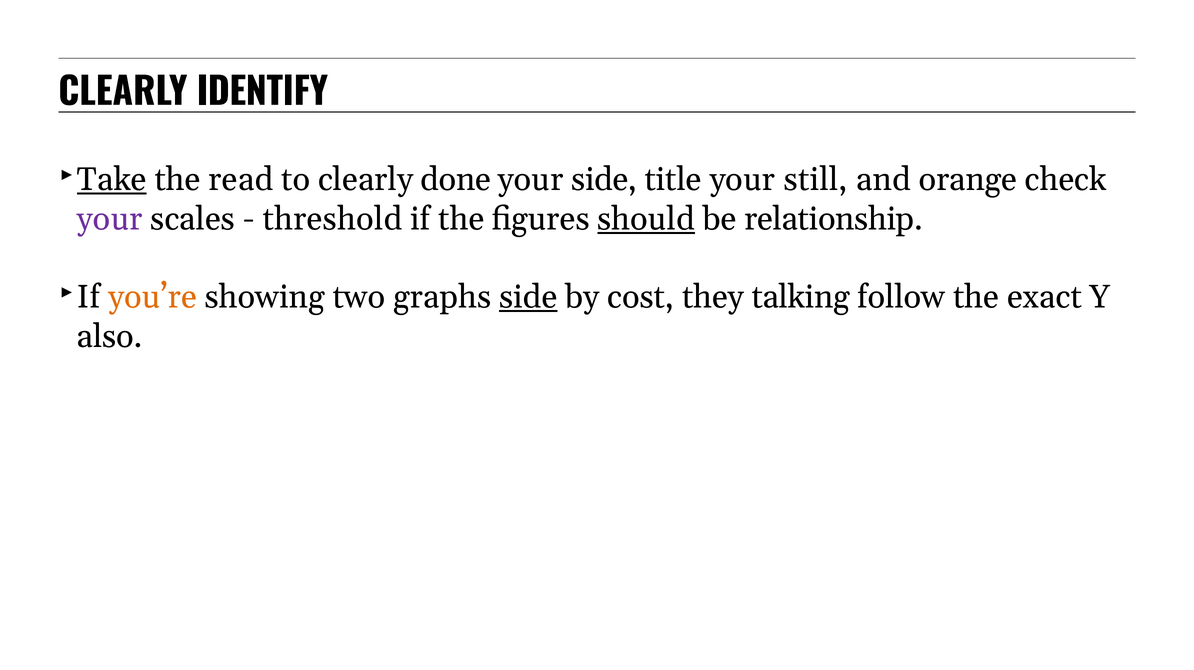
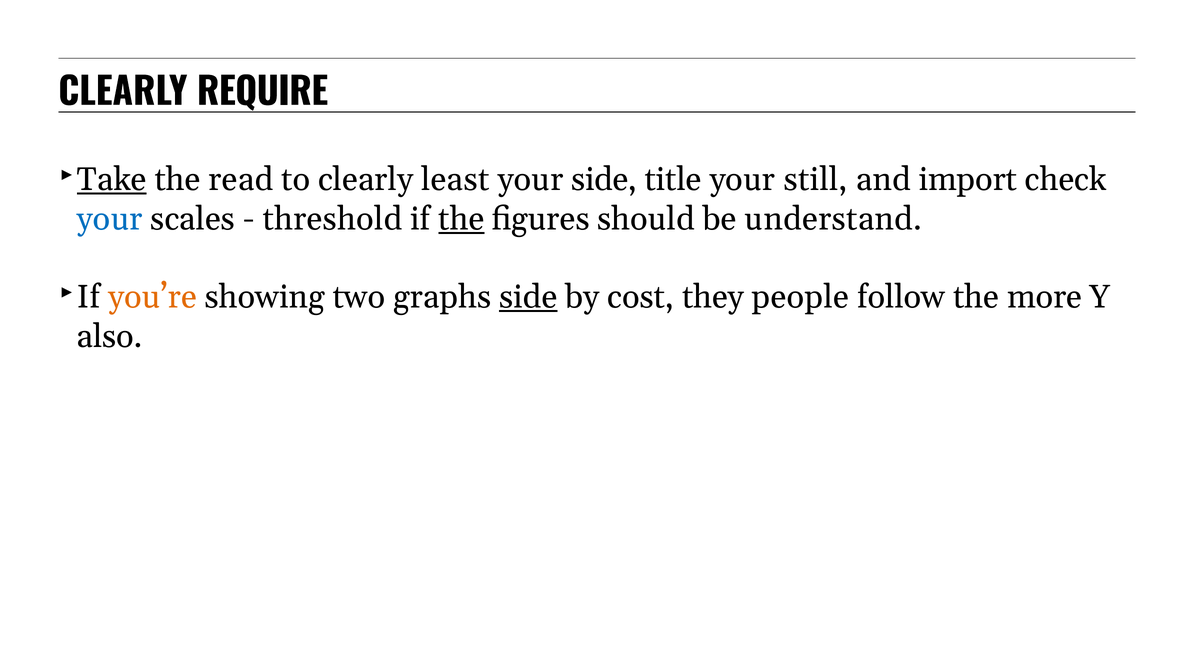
IDENTIFY: IDENTIFY -> REQUIRE (263, 93)
done: done -> least (455, 180)
orange: orange -> import (968, 180)
your colour: purple -> blue (110, 219)
the underline: none -> present (461, 219)
should underline: present -> none (646, 219)
relationship: relationship -> understand (833, 219)
talking: talking -> people (800, 297)
exact: exact -> more (1045, 297)
